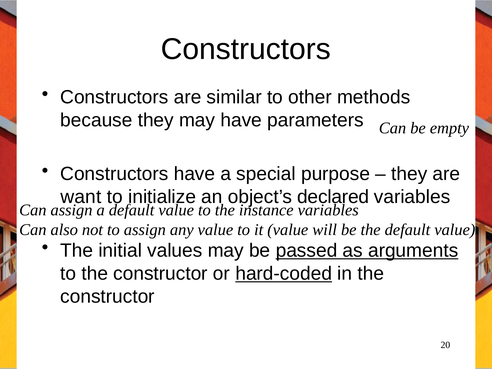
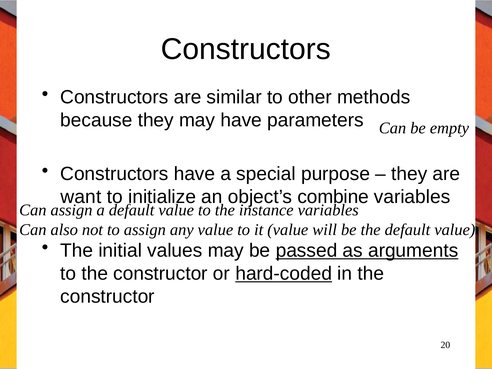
declared: declared -> combine (333, 197)
